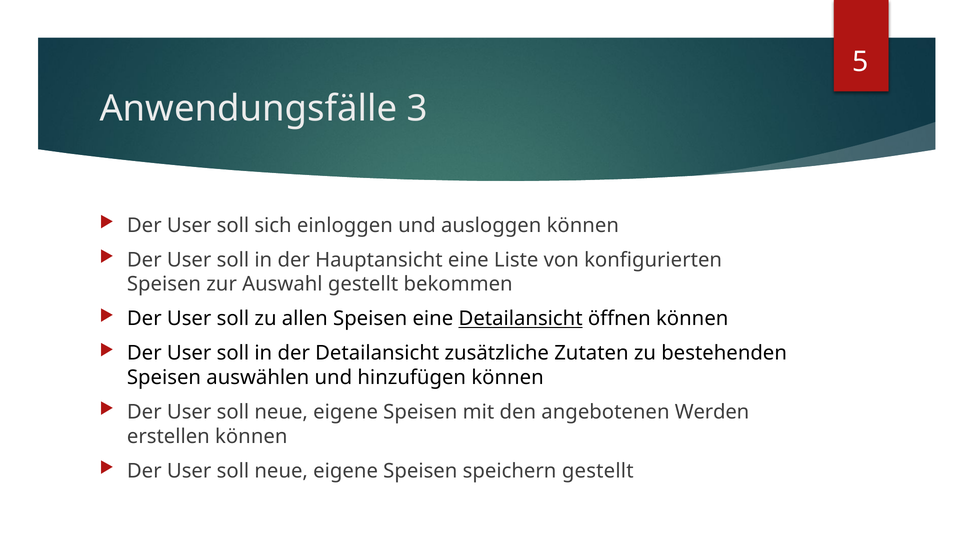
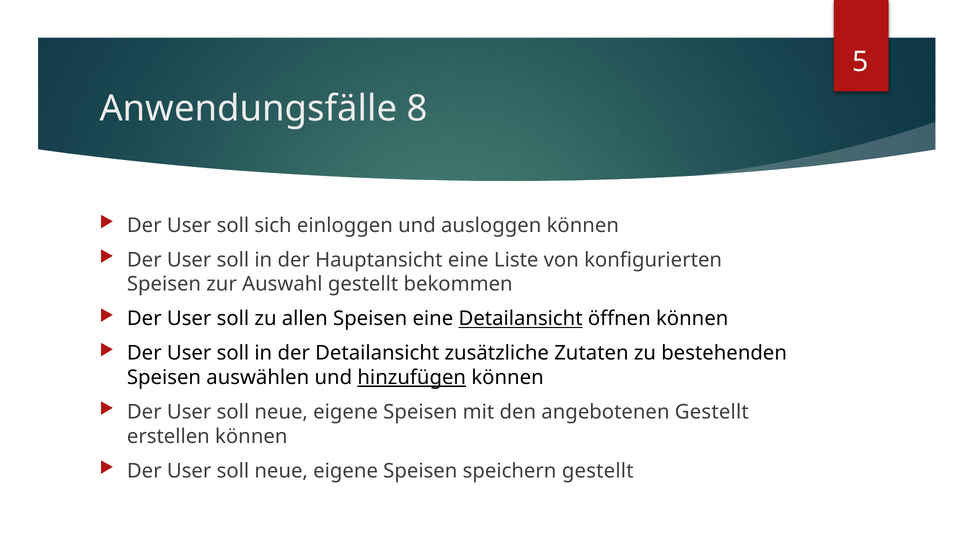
3: 3 -> 8 (417, 109)
hinzufügen underline: none -> present (412, 377)
angebotenen Werden: Werden -> Gestellt (712, 412)
